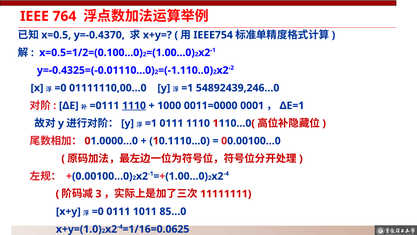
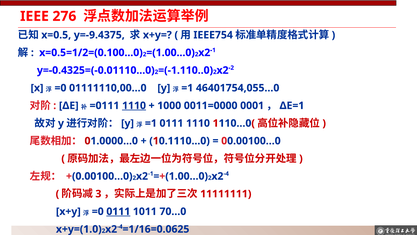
764: 764 -> 276 (64, 16)
y=-0.4370: y=-0.4370 -> y=-9.4375 (99, 35)
54892439,246…0: 54892439,246…0 -> 46401754,055…0 (238, 88)
0111 underline: none -> present (118, 211)
85…0: 85…0 -> 70…0 (173, 211)
